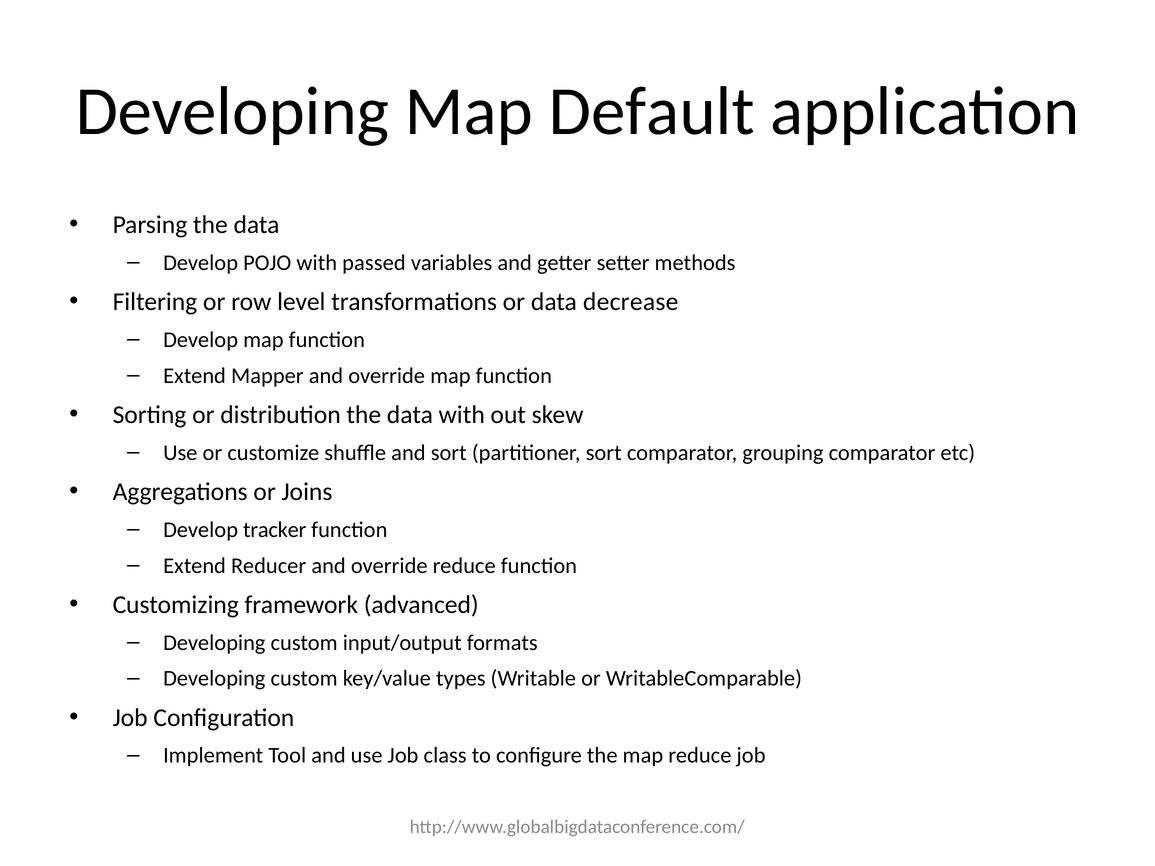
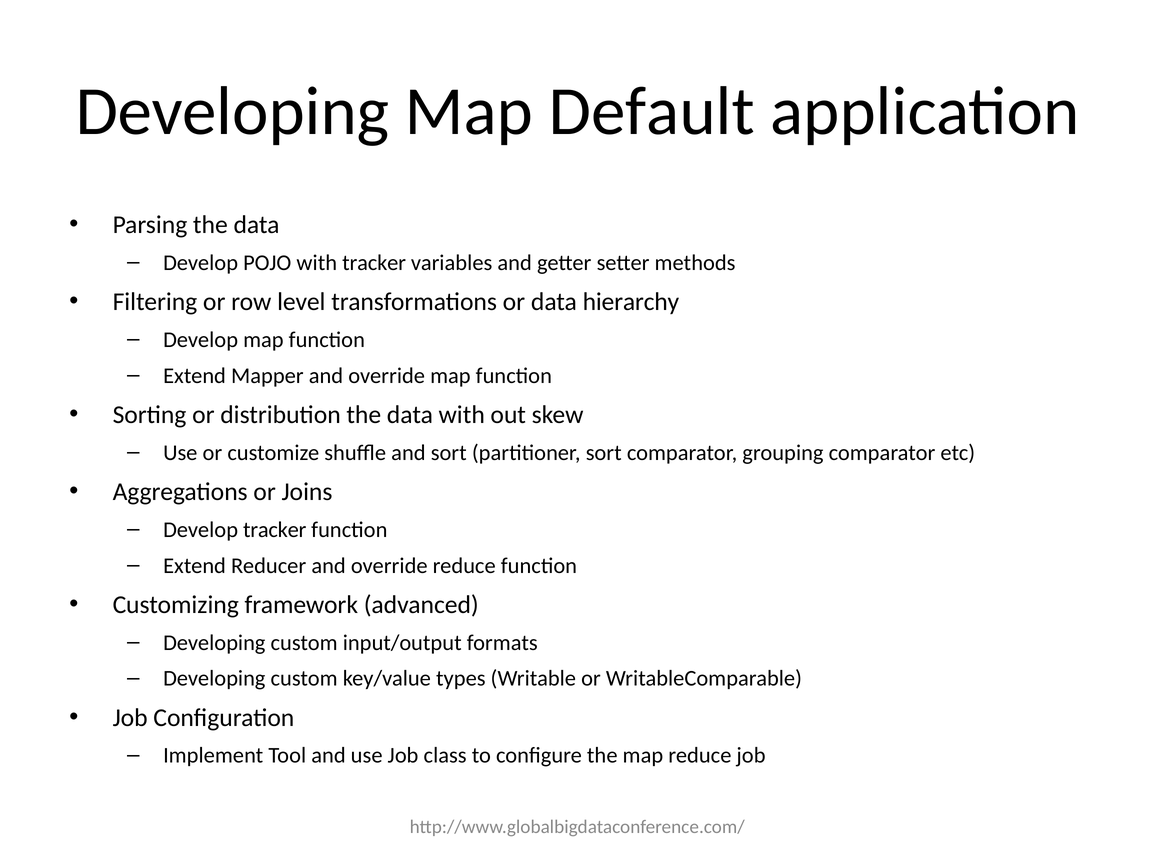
with passed: passed -> tracker (374, 263)
decrease: decrease -> hierarchy (631, 302)
